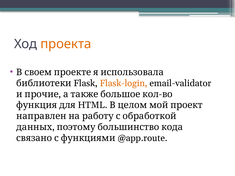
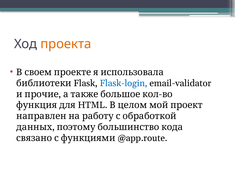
Flask-login colour: orange -> blue (124, 83)
